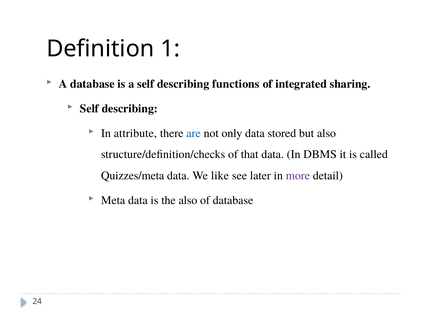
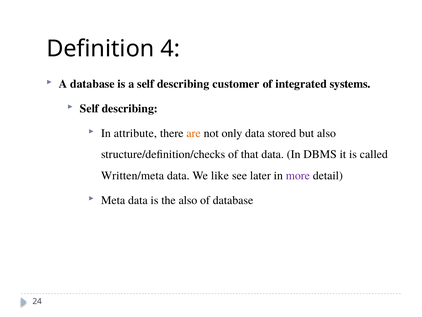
1: 1 -> 4 (170, 49)
functions: functions -> customer (236, 84)
sharing: sharing -> systems (350, 84)
are colour: blue -> orange (194, 133)
Quizzes/meta: Quizzes/meta -> Written/meta (133, 175)
